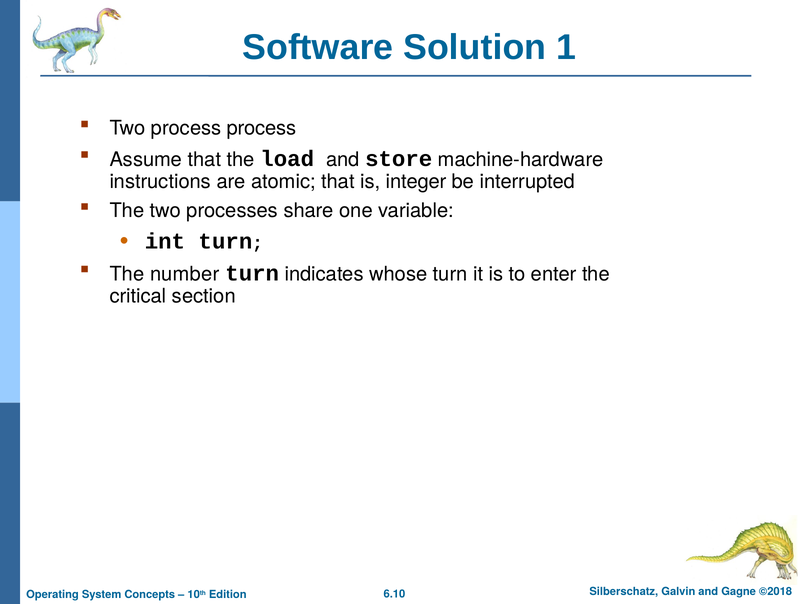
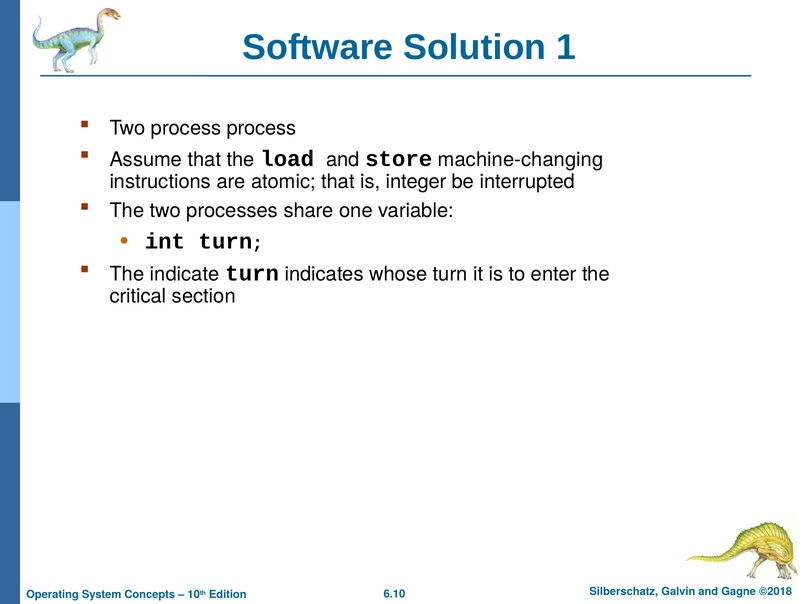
machine-hardware: machine-hardware -> machine-changing (521, 159)
number: number -> indicate (185, 274)
